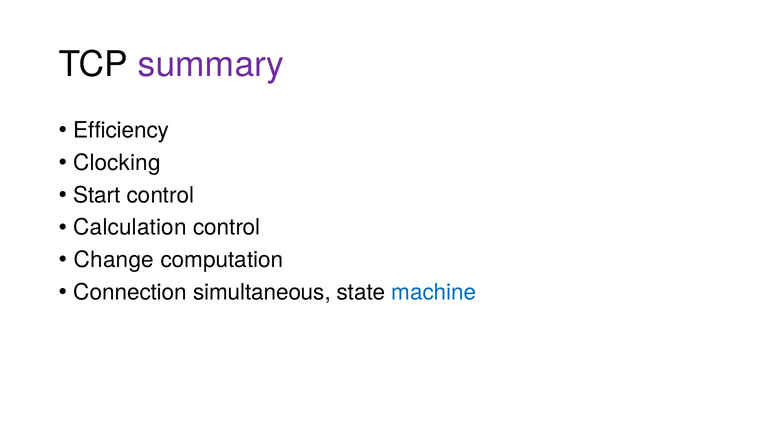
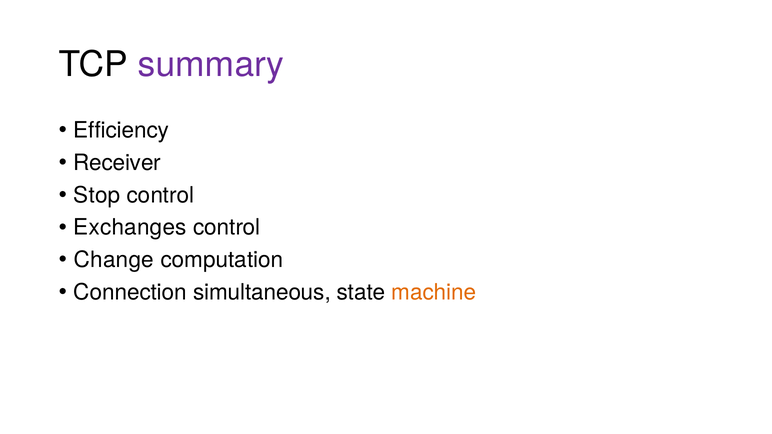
Clocking: Clocking -> Receiver (117, 163)
Start: Start -> Stop (97, 195)
Calculation: Calculation -> Exchanges (130, 228)
machine colour: blue -> orange (434, 292)
